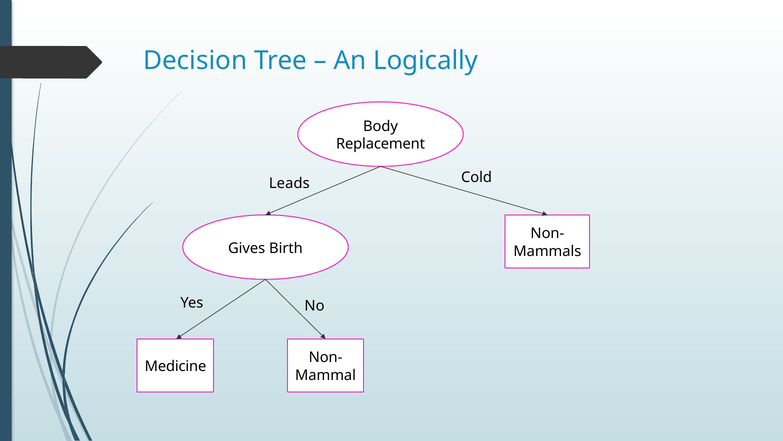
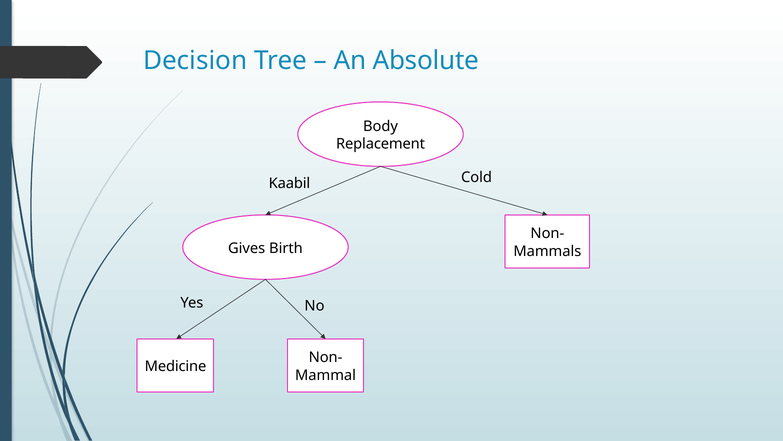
Logically: Logically -> Absolute (426, 61)
Leads: Leads -> Kaabil (289, 183)
